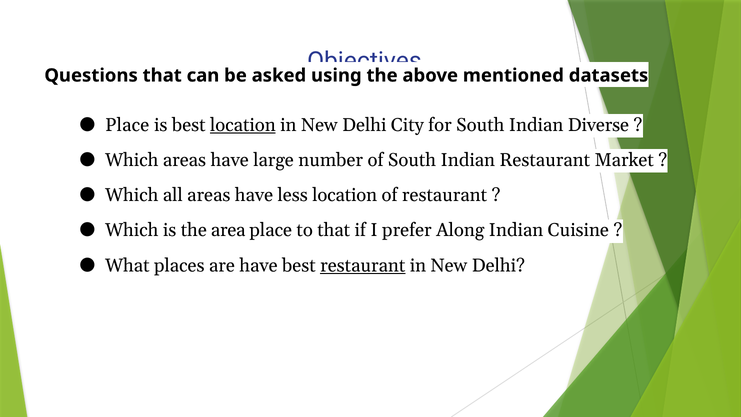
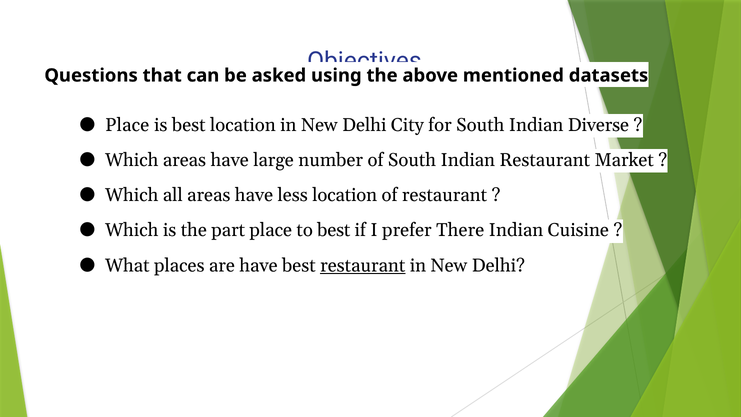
location underline: present -> none (243, 125)
area: area -> part (228, 230)
to that: that -> best (334, 230)
Along: Along -> There (460, 230)
